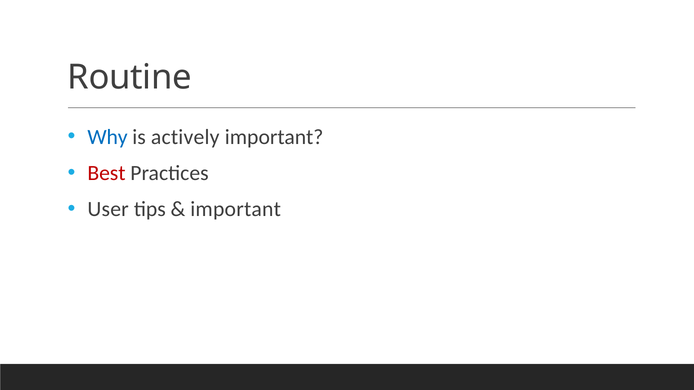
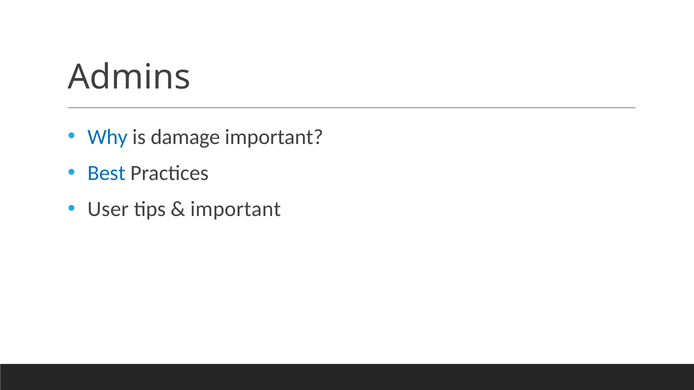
Routine: Routine -> Admins (129, 77)
actively: actively -> damage (185, 137)
Best colour: red -> blue (106, 173)
